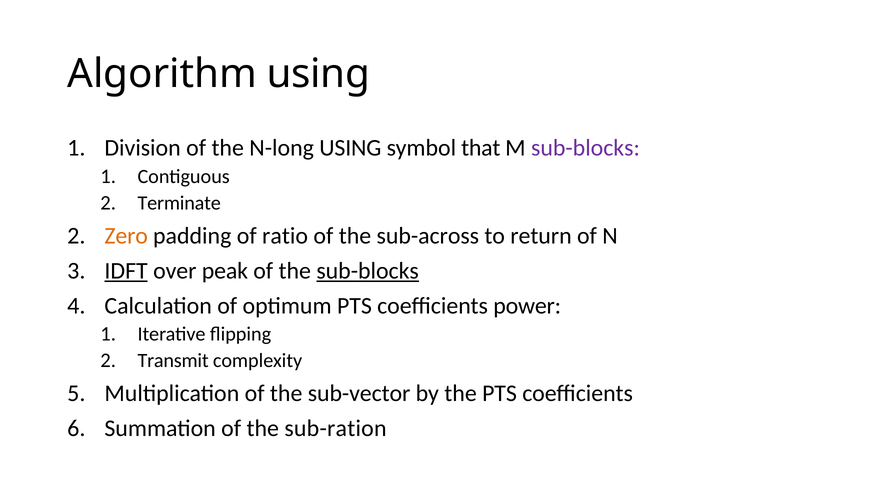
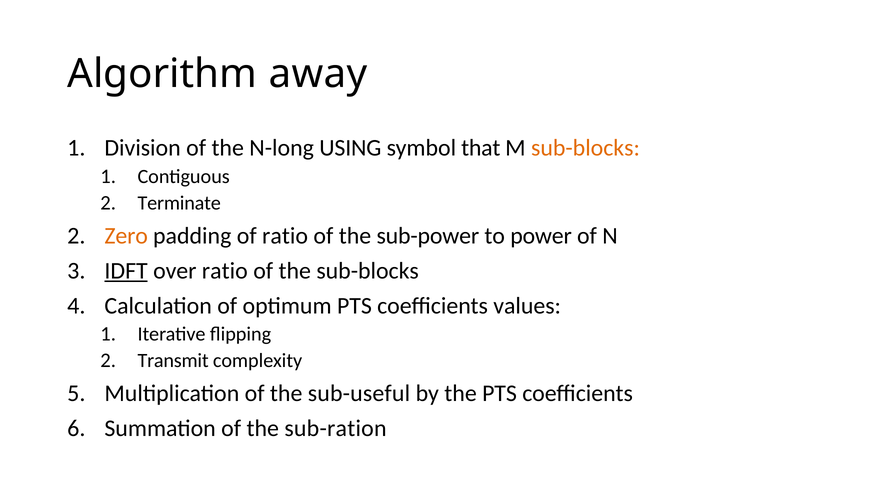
Algorithm using: using -> away (318, 74)
sub-blocks colour: purple -> orange (585, 148)
sub-across: sub-across -> sub-power (428, 236)
return: return -> power (541, 236)
over peak: peak -> ratio (225, 271)
sub-blocks underline: present -> none (368, 271)
power: power -> values (527, 306)
sub-vector: sub-vector -> sub-useful (359, 394)
